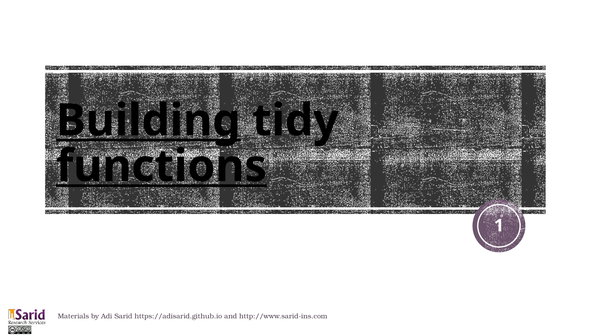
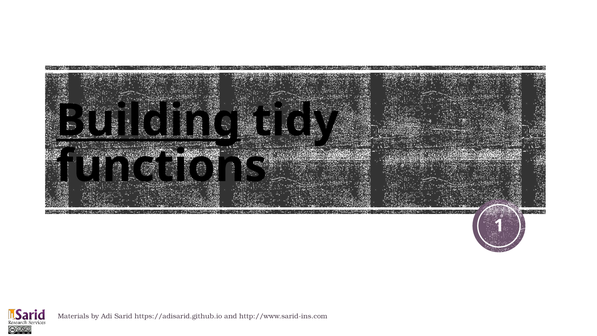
functions underline: present -> none (161, 166)
